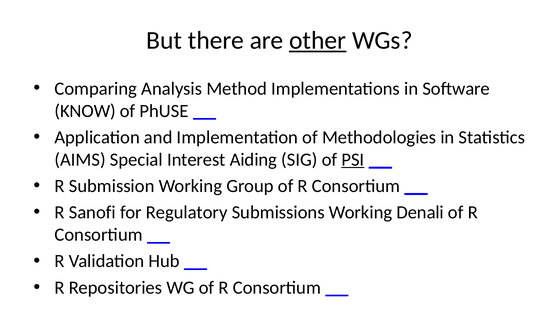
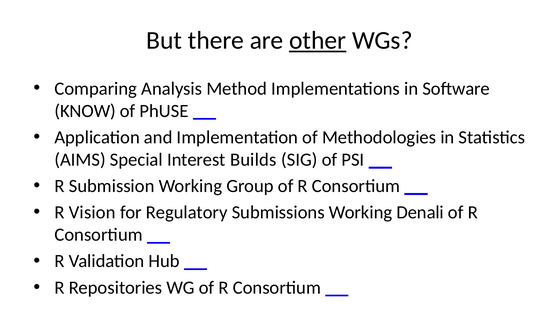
Aiding: Aiding -> Builds (253, 160)
PSI underline: present -> none (353, 160)
Sanofi: Sanofi -> Vision (92, 213)
